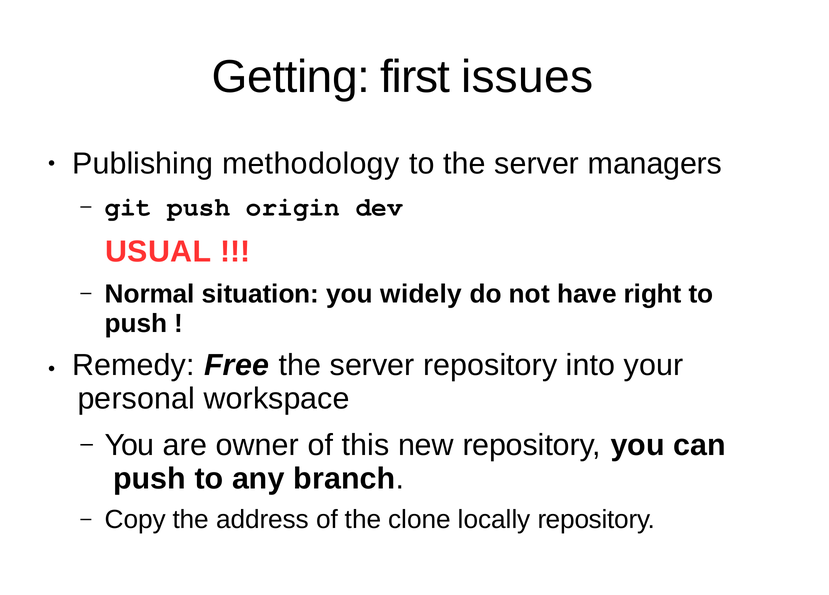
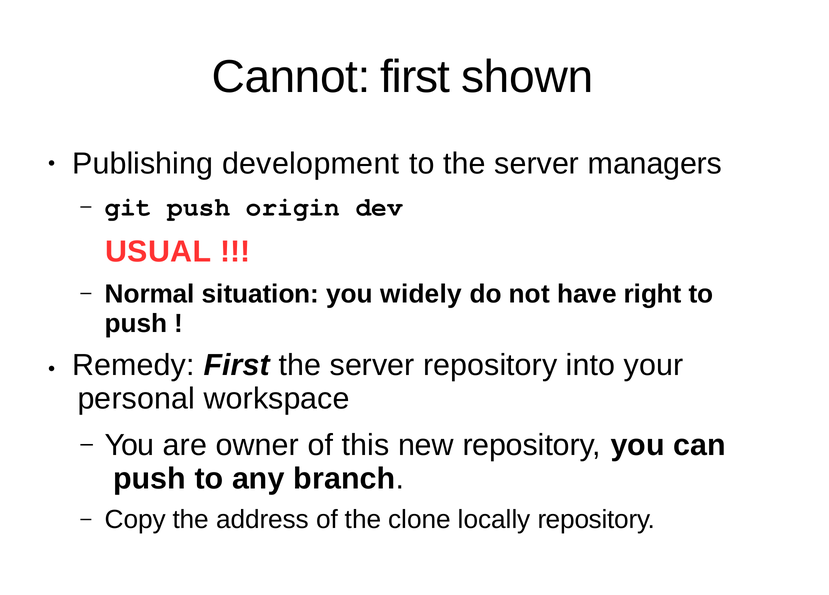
Getting: Getting -> Cannot (291, 77)
issues: issues -> shown (527, 77)
methodology: methodology -> development (311, 164)
Remedy Free: Free -> First (237, 365)
